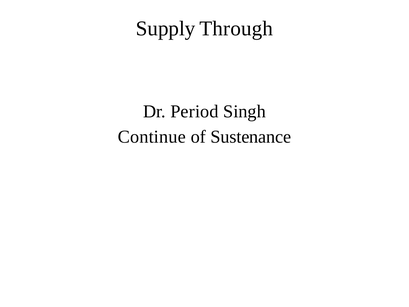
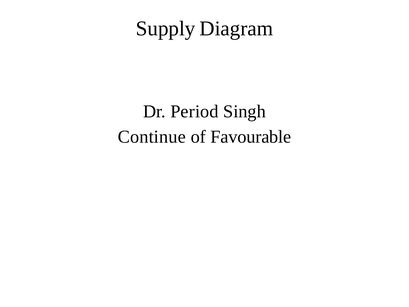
Through: Through -> Diagram (236, 28)
Sustenance: Sustenance -> Favourable (251, 137)
